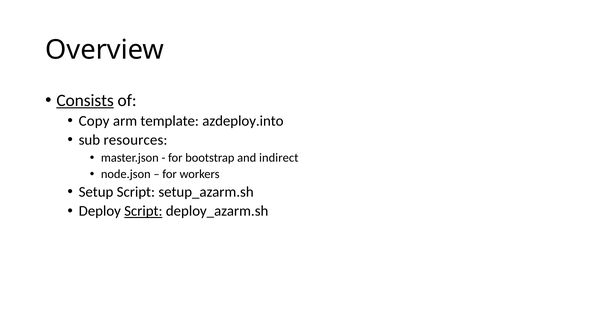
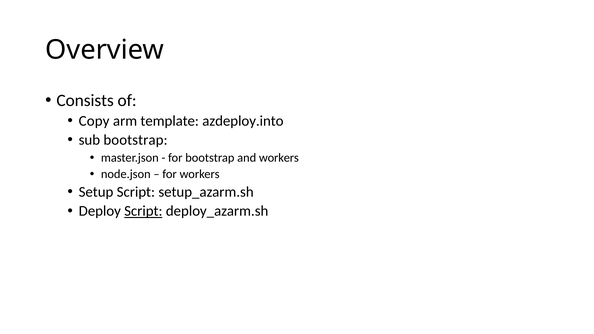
Consists underline: present -> none (85, 100)
sub resources: resources -> bootstrap (135, 140)
and indirect: indirect -> workers (279, 158)
